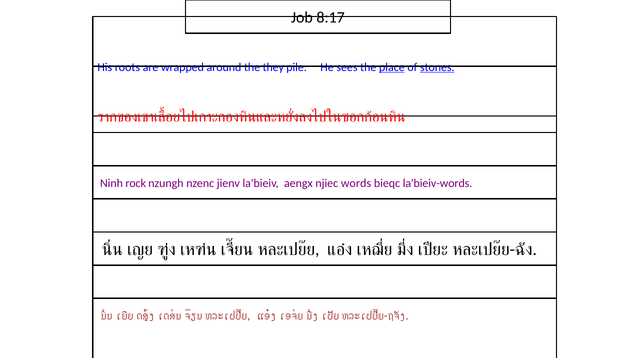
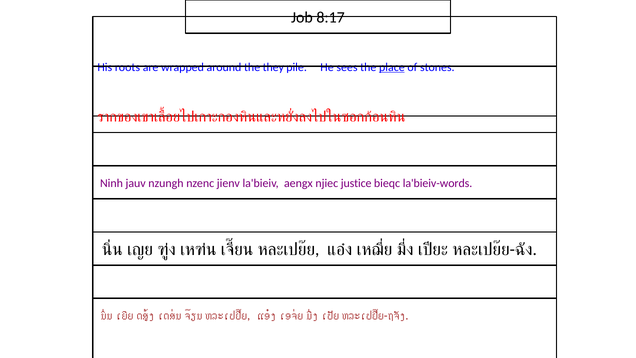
stones underline: present -> none (437, 67)
rock: rock -> jauv (136, 183)
words: words -> justice (356, 183)
